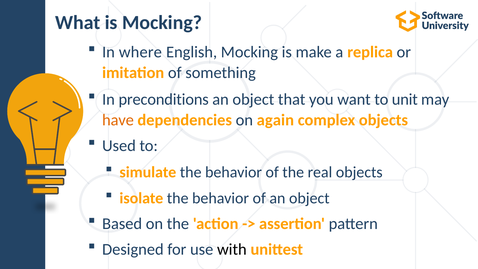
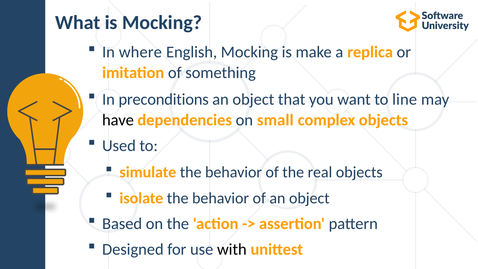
unit: unit -> line (405, 99)
have colour: orange -> black (118, 120)
again: again -> small (275, 120)
